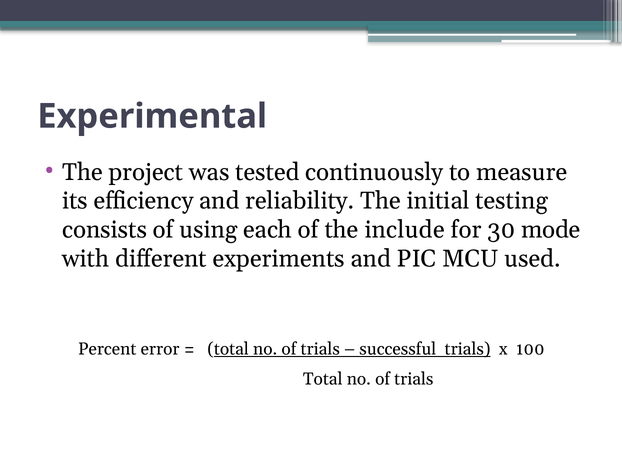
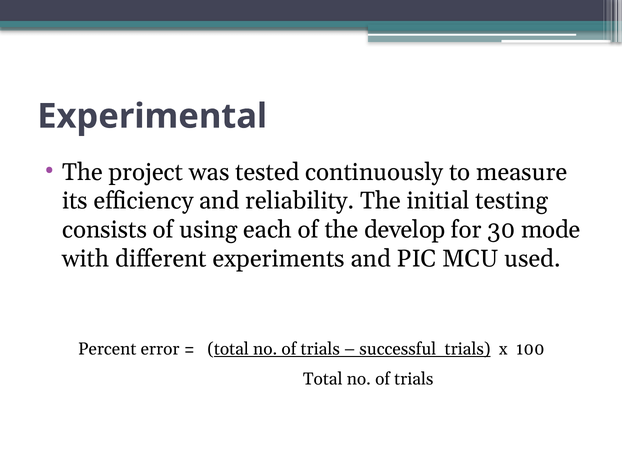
include: include -> develop (405, 230)
